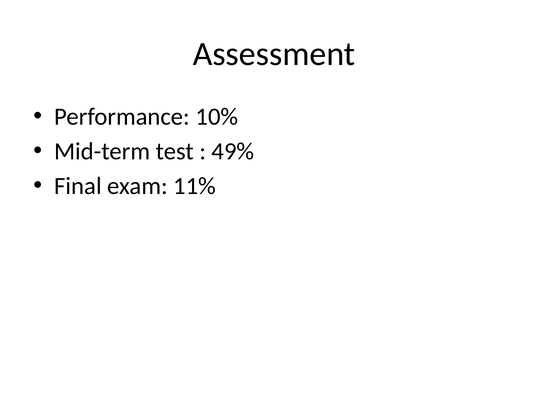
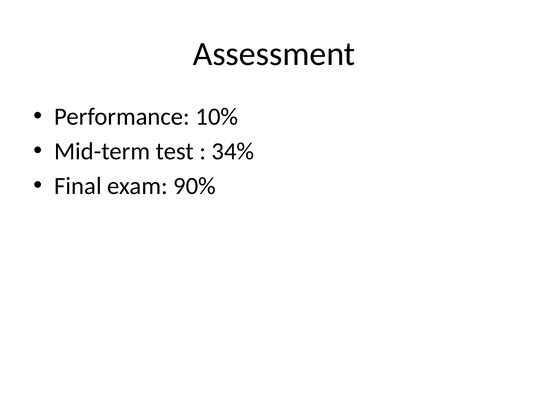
49%: 49% -> 34% (233, 151)
11%: 11% -> 90% (195, 186)
